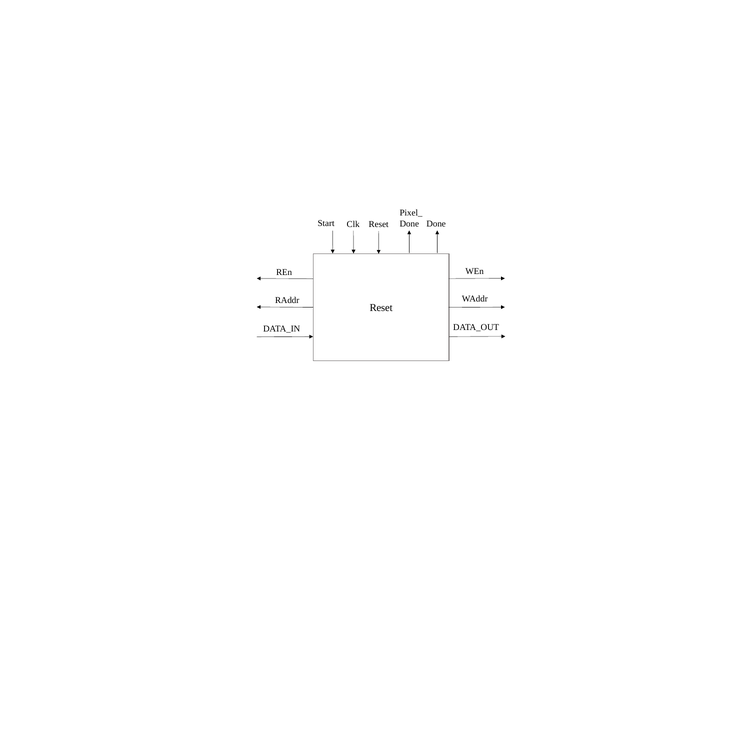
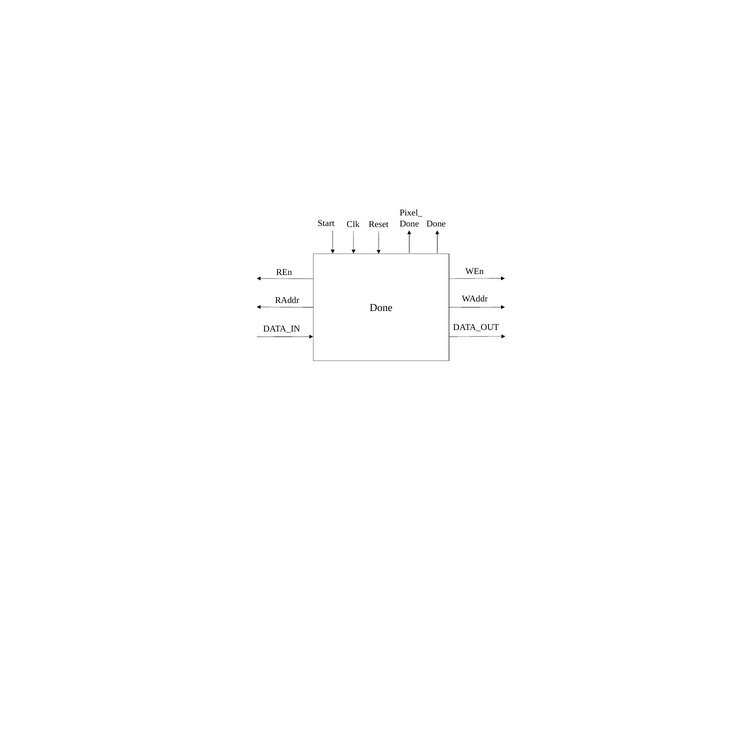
Reset: Reset -> Done (381, 308)
